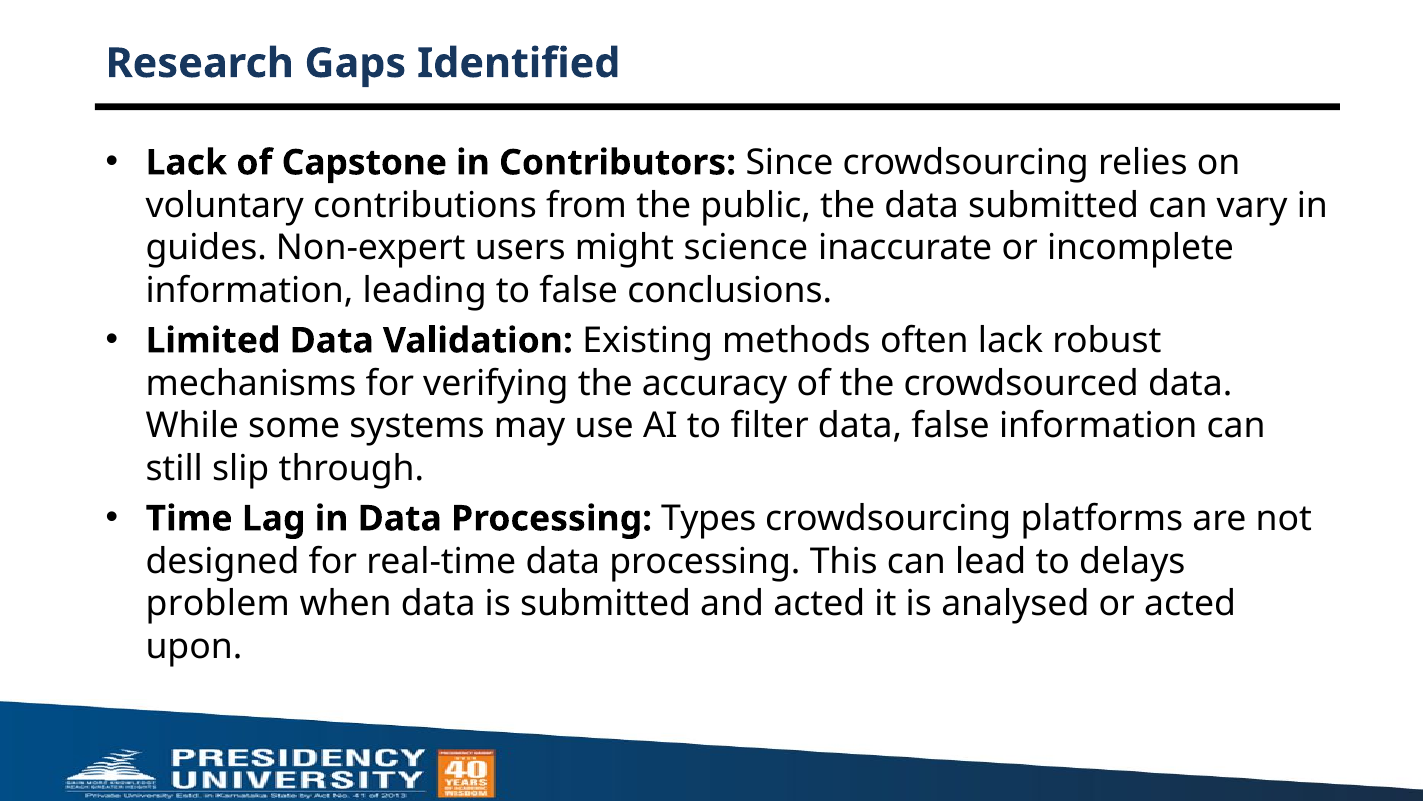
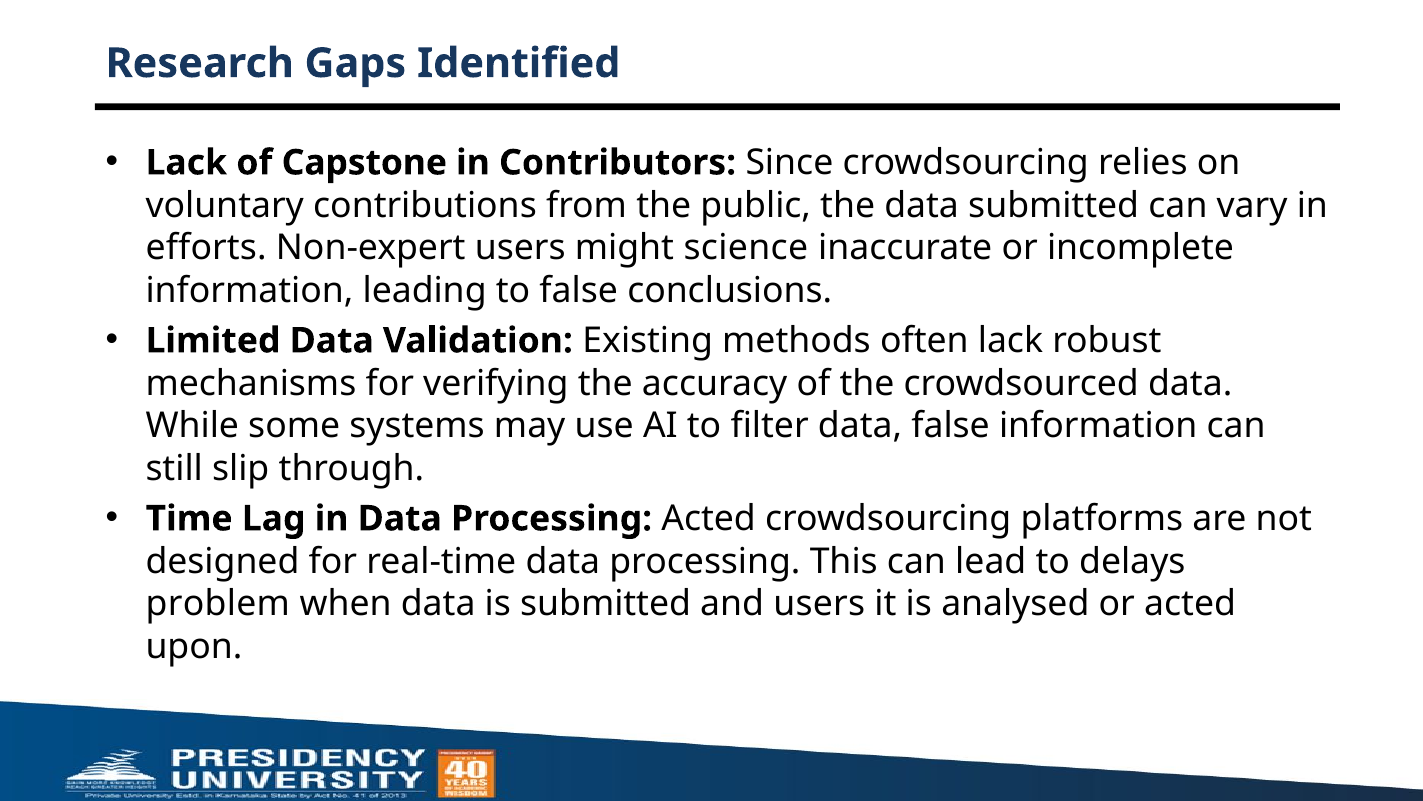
guides: guides -> efforts (206, 248)
Processing Types: Types -> Acted (709, 518)
and acted: acted -> users (819, 604)
